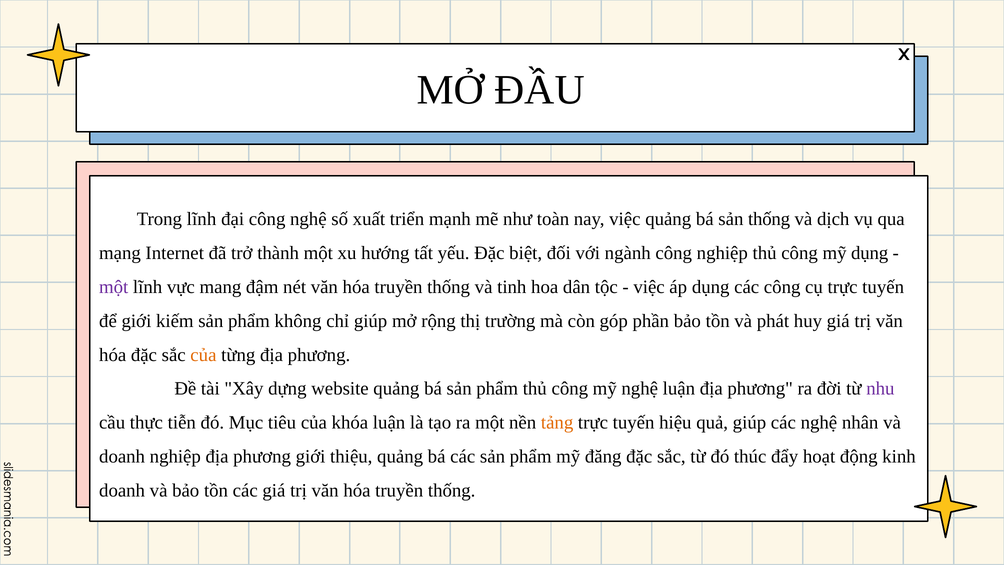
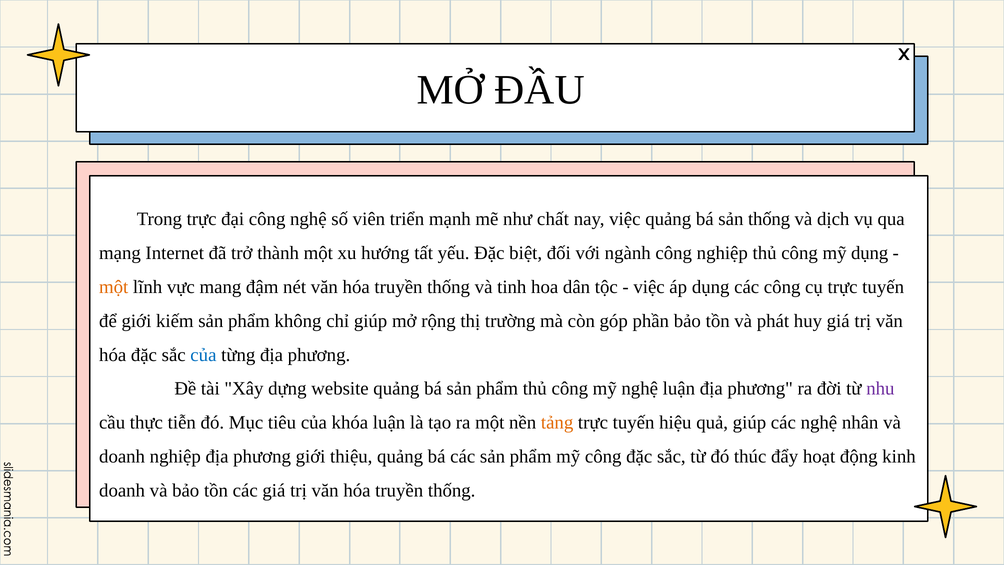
Trong lĩnh: lĩnh -> trực (202, 219)
xuất: xuất -> viên (369, 219)
toàn: toàn -> chất (553, 219)
một colour: purple -> orange (114, 287)
của colour: orange -> blue (203, 355)
mỹ đăng: đăng -> công (603, 456)
